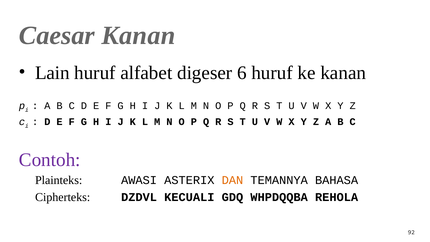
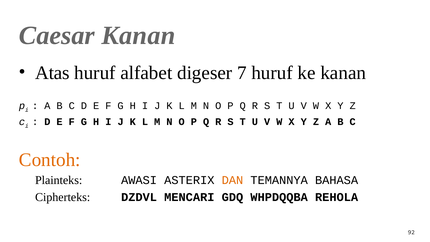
Lain: Lain -> Atas (52, 73)
6: 6 -> 7 (242, 73)
Contoh colour: purple -> orange (50, 160)
KECUALI: KECUALI -> MENCARI (189, 197)
